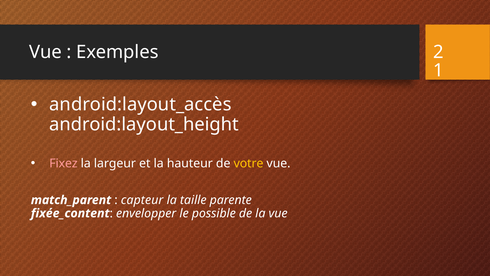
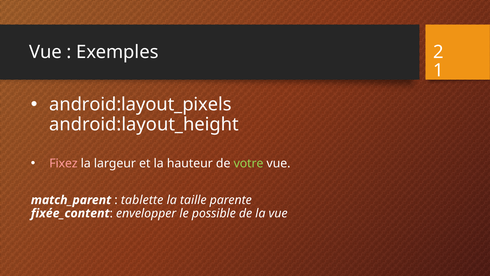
android:layout_accès: android:layout_accès -> android:layout_pixels (140, 104)
votre colour: yellow -> light green (249, 163)
capteur: capteur -> tablette (142, 200)
